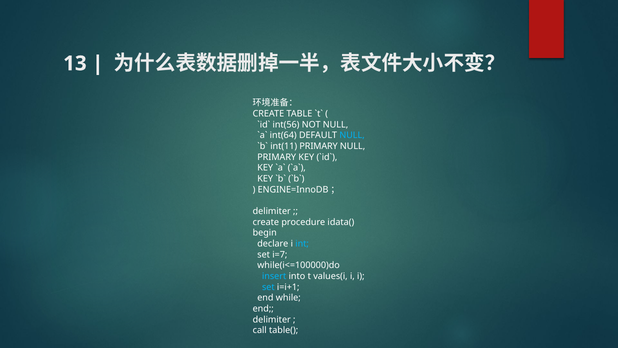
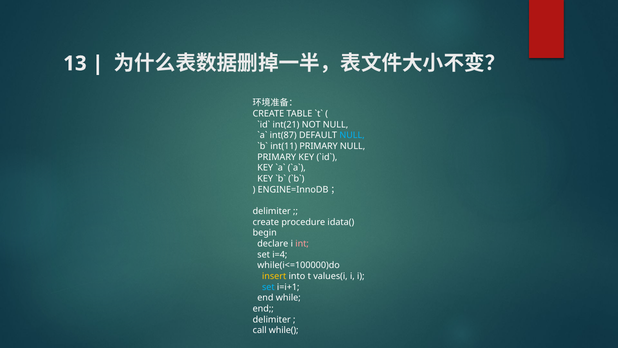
int(56: int(56 -> int(21 (286, 124)
int(64: int(64 -> int(87 (283, 135)
int colour: light blue -> pink (302, 243)
i=7: i=7 -> i=4 (280, 254)
insert colour: light blue -> yellow (274, 276)
table(: table( -> while( (284, 330)
